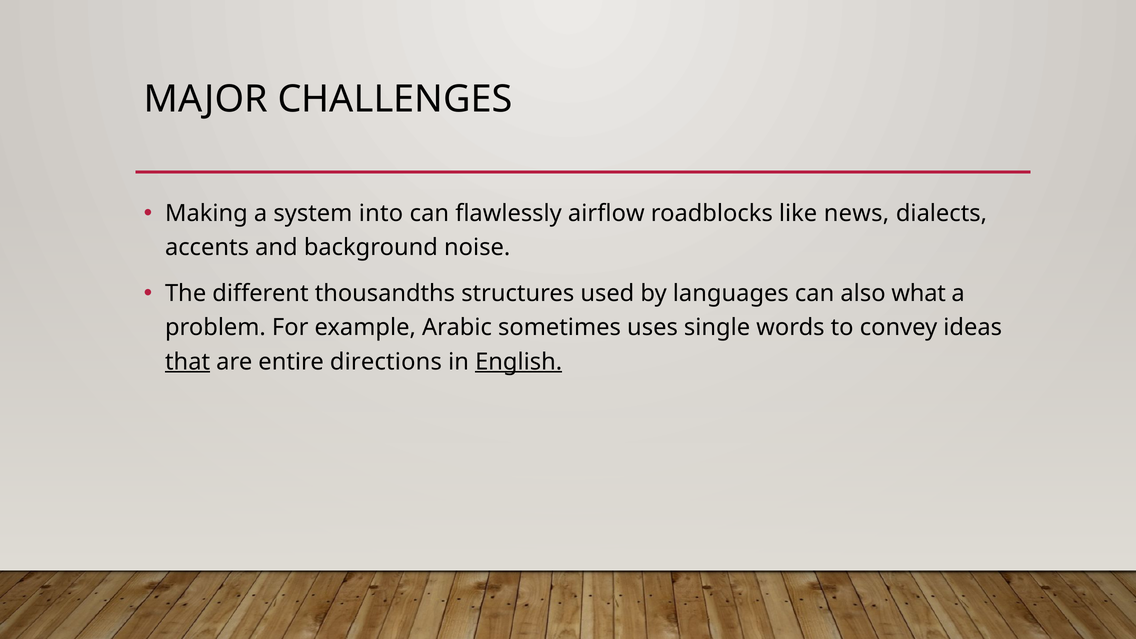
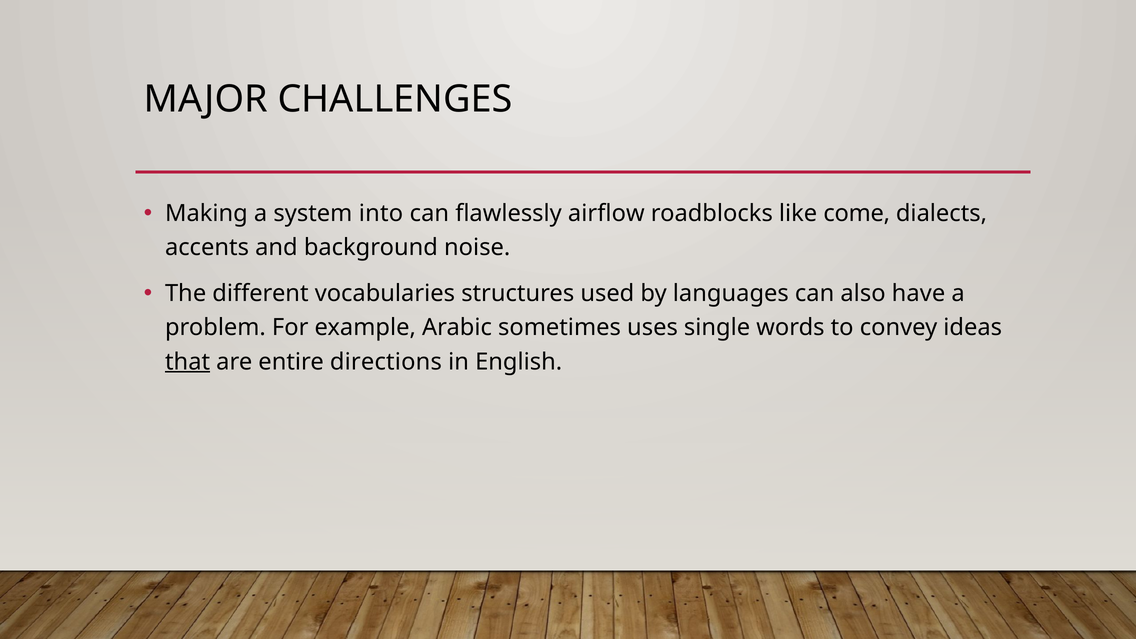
news: news -> come (857, 214)
thousandths: thousandths -> vocabularies (385, 294)
what: what -> have (919, 294)
English underline: present -> none (519, 362)
